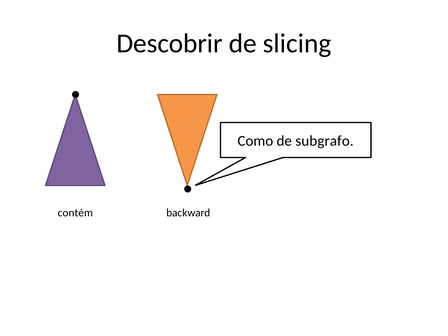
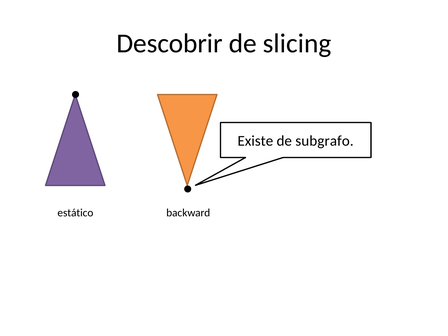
Como: Como -> Existe (255, 141)
contém: contém -> estático (75, 213)
